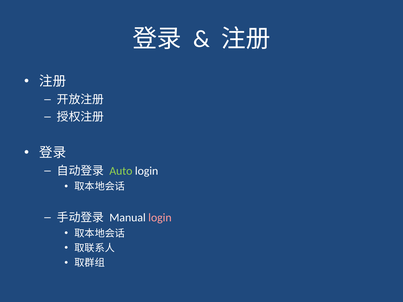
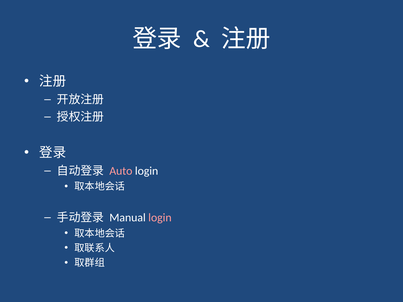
Auto colour: light green -> pink (121, 171)
